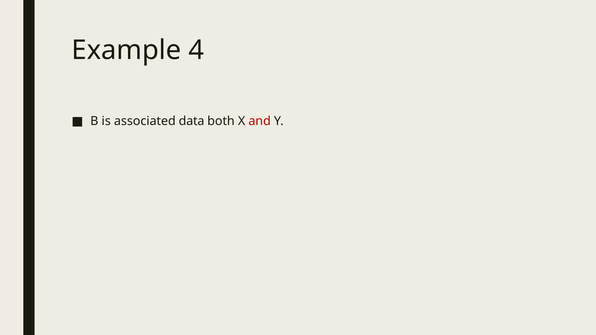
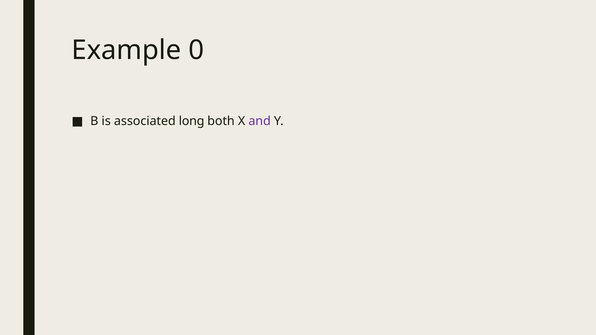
4: 4 -> 0 (196, 50)
data: data -> long (192, 121)
and colour: red -> purple (260, 121)
